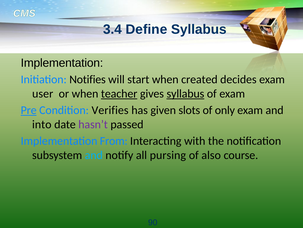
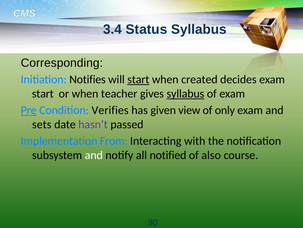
Define: Define -> Status (146, 29)
Implementation: Implementation -> Corresponding (62, 63)
start underline: none -> present (138, 79)
user: user -> start (43, 93)
teacher underline: present -> none (119, 93)
slots: slots -> view (189, 110)
into: into -> sets (42, 124)
and colour: light blue -> white (94, 155)
pursing: pursing -> notified (168, 155)
